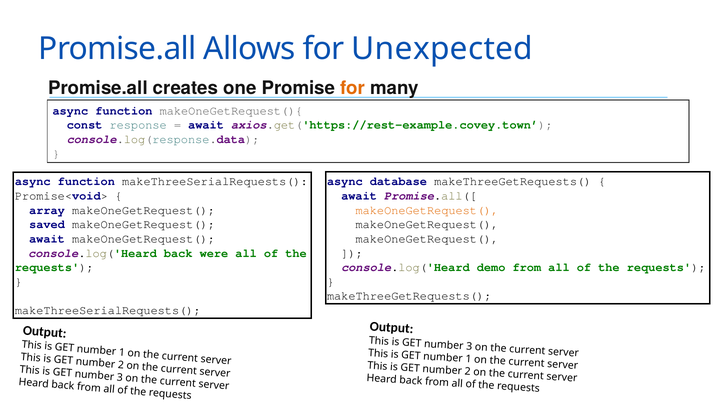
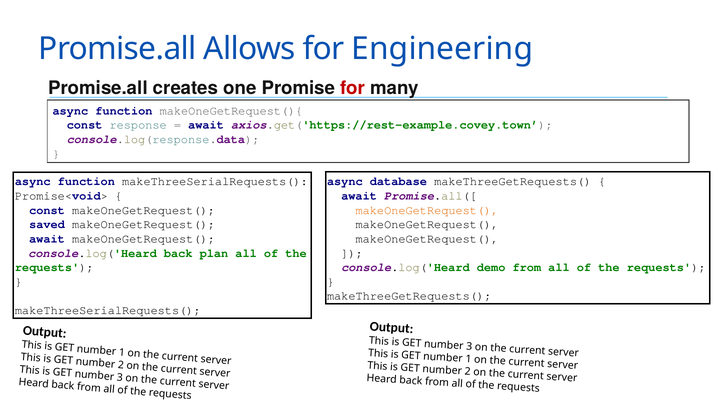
Unexpected: Unexpected -> Engineering (442, 49)
for colour: orange -> red (353, 88)
array: array -> const (47, 210)
were: were -> plan (214, 253)
